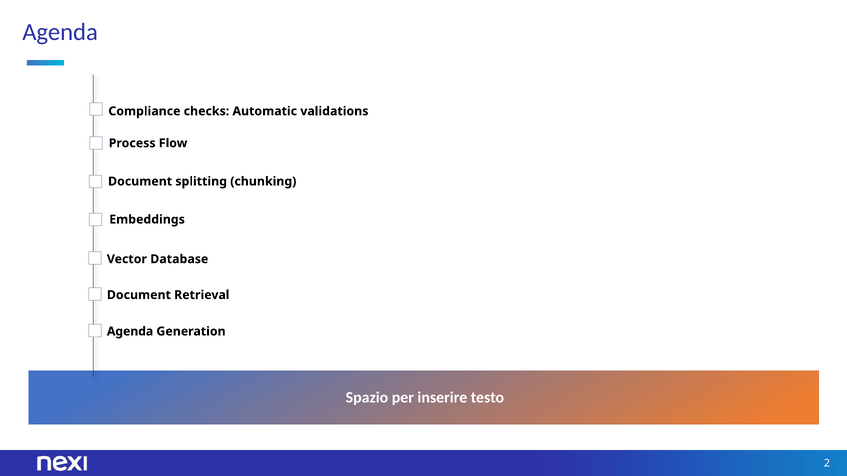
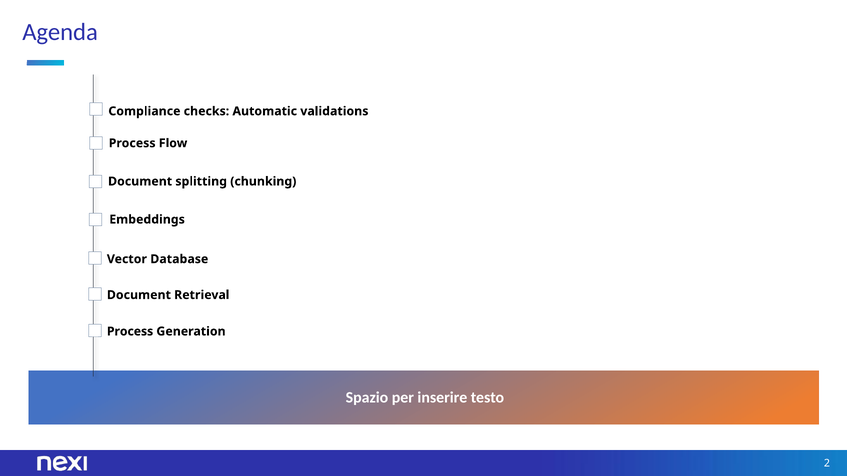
Agenda: Agenda -> Process (130, 332)
